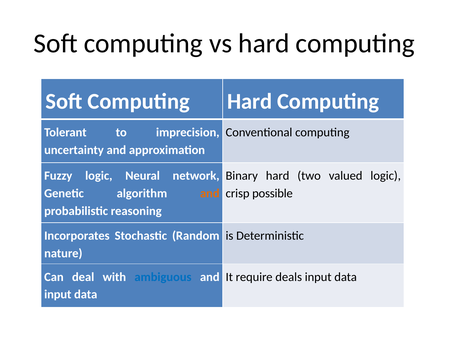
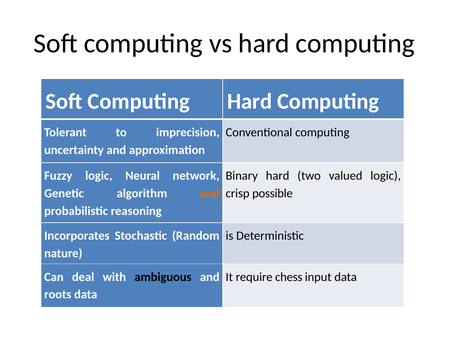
ambiguous colour: blue -> black (163, 277)
deals: deals -> chess (289, 277)
input: input -> roots (58, 294)
